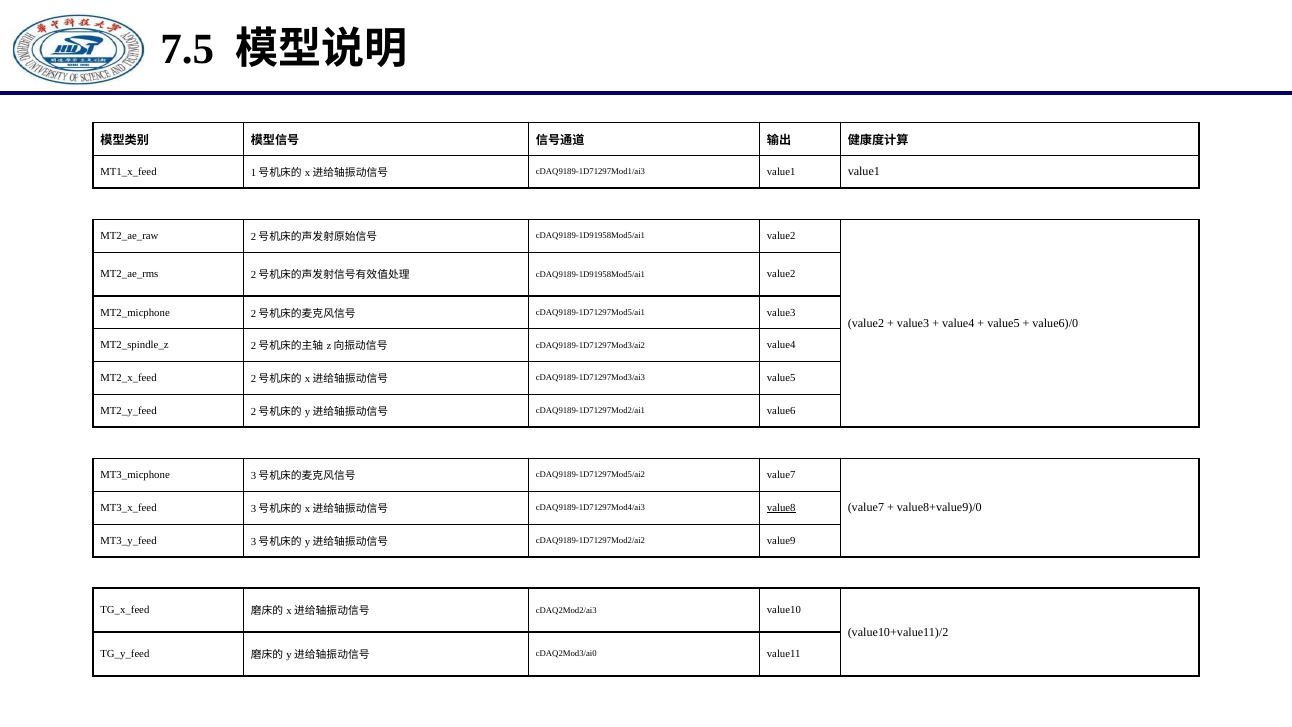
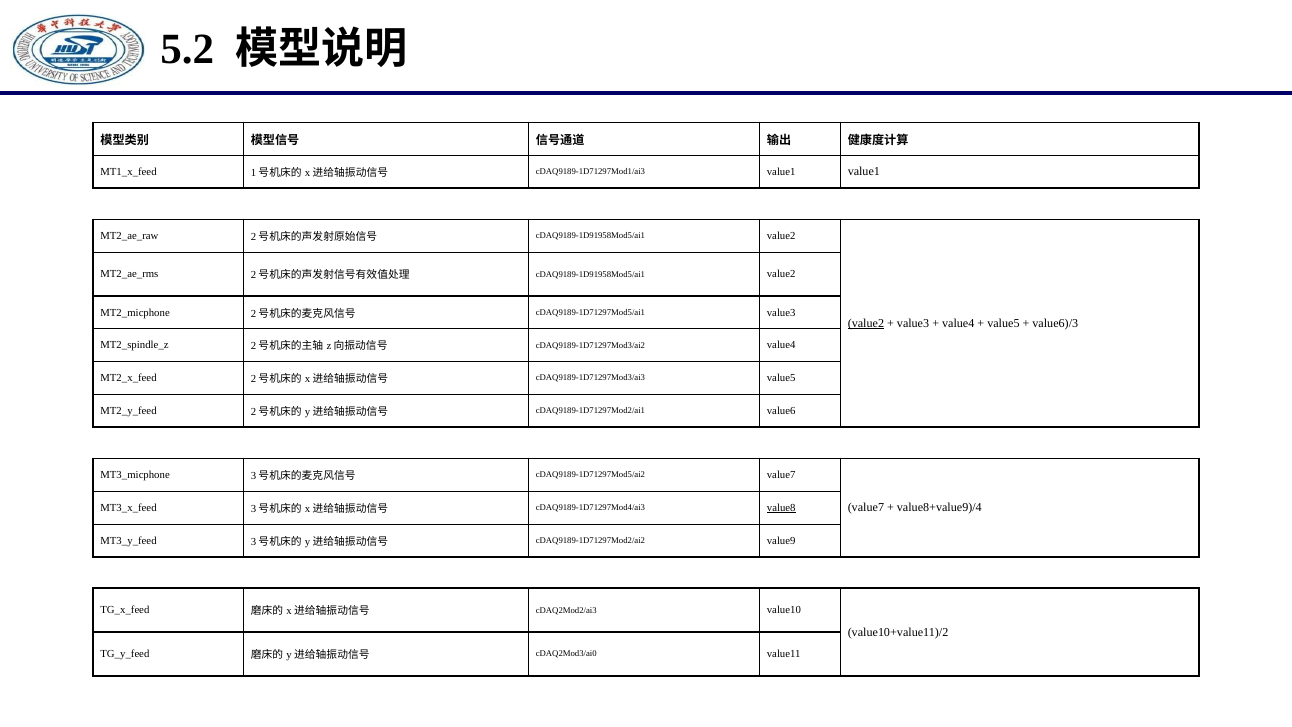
7.5: 7.5 -> 5.2 (187, 49)
value2 underline: none -> present (866, 323)
value6)/0: value6)/0 -> value6)/3 (1055, 323)
value8+value9)/0: value8+value9)/0 -> value8+value9)/4 (939, 508)
